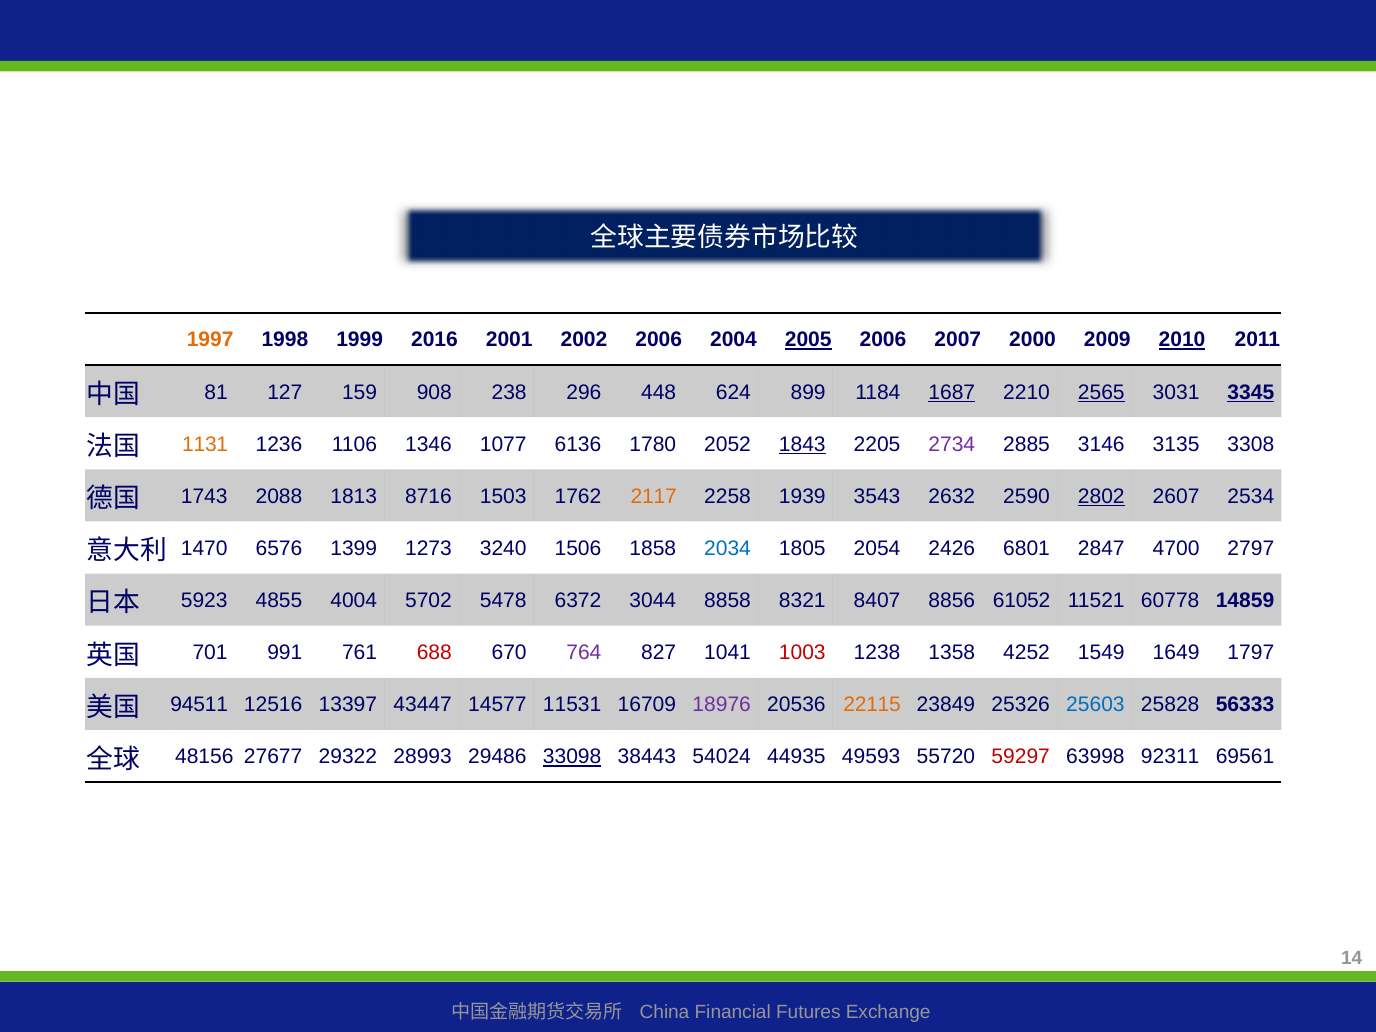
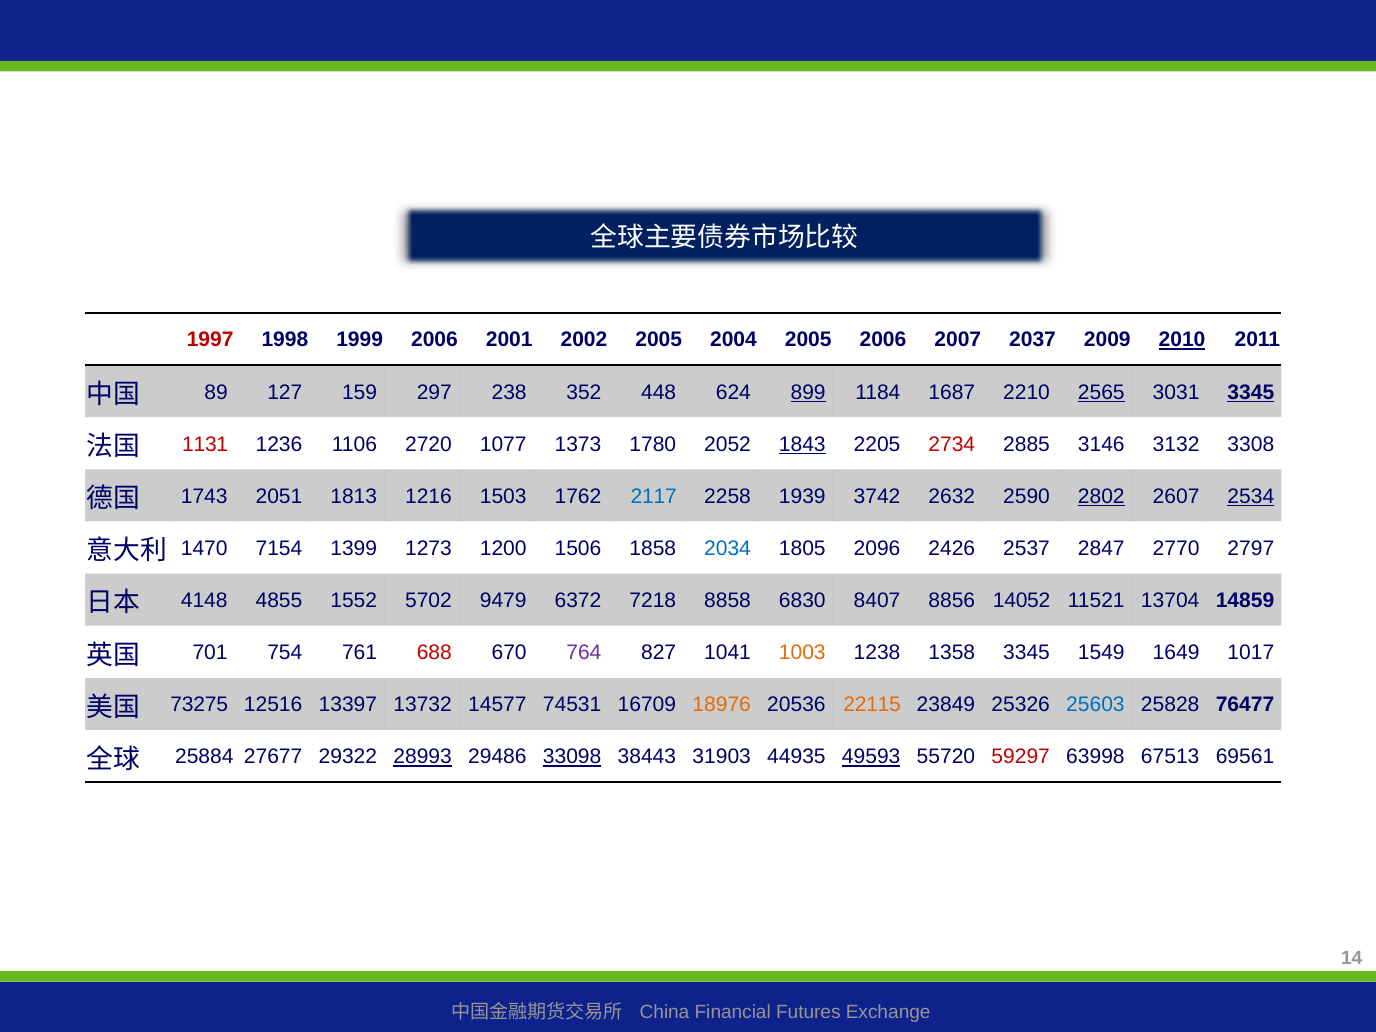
1997 colour: orange -> red (210, 340)
1999 2016: 2016 -> 2006 (434, 340)
2002 2006: 2006 -> 2005 (659, 340)
2005 underline: present -> none (808, 340)
2000: 2000 -> 2037 (1033, 340)
81: 81 -> 89 (216, 392)
908: 908 -> 297 (434, 392)
296: 296 -> 352 (584, 392)
899 underline: none -> present (808, 392)
1687 underline: present -> none (952, 392)
1131 colour: orange -> red (205, 444)
1346: 1346 -> 2720 (428, 444)
6136: 6136 -> 1373 (578, 444)
2734 colour: purple -> red (952, 444)
3135: 3135 -> 3132 (1176, 444)
2088: 2088 -> 2051 (279, 496)
8716: 8716 -> 1216 (428, 496)
2117 colour: orange -> blue (654, 496)
3543: 3543 -> 3742 (877, 496)
2534 underline: none -> present (1251, 496)
6576: 6576 -> 7154 (279, 549)
3240: 3240 -> 1200 (503, 549)
2054: 2054 -> 2096 (877, 549)
6801: 6801 -> 2537 (1027, 549)
4700: 4700 -> 2770 (1176, 549)
5923: 5923 -> 4148 (204, 601)
4004: 4004 -> 1552 (354, 601)
5478: 5478 -> 9479 (503, 601)
3044: 3044 -> 7218 (653, 601)
8321: 8321 -> 6830 (802, 601)
61052: 61052 -> 14052 (1022, 601)
60778: 60778 -> 13704 (1170, 601)
991: 991 -> 754 (285, 653)
1003 colour: red -> orange (802, 653)
1358 4252: 4252 -> 3345 (1027, 653)
1797: 1797 -> 1017 (1251, 653)
94511: 94511 -> 73275 (199, 705)
43447: 43447 -> 13732 (423, 705)
11531: 11531 -> 74531 (572, 705)
18976 colour: purple -> orange (722, 705)
56333: 56333 -> 76477 (1245, 705)
48156: 48156 -> 25884 (204, 757)
28993 underline: none -> present (423, 757)
54024: 54024 -> 31903 (722, 757)
49593 underline: none -> present (871, 757)
92311: 92311 -> 67513 (1170, 757)
